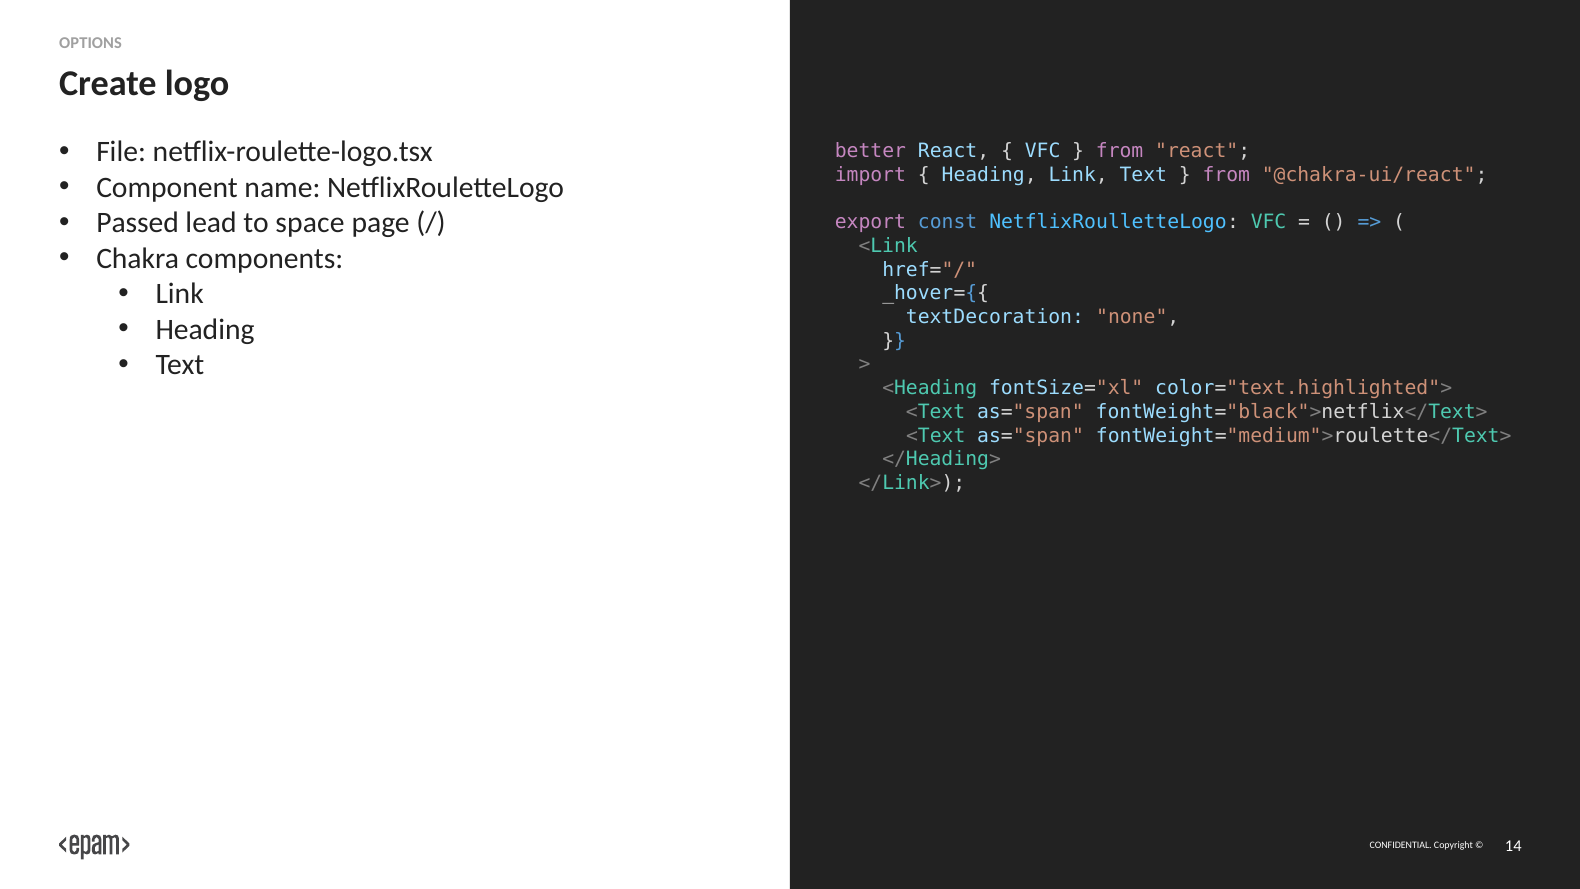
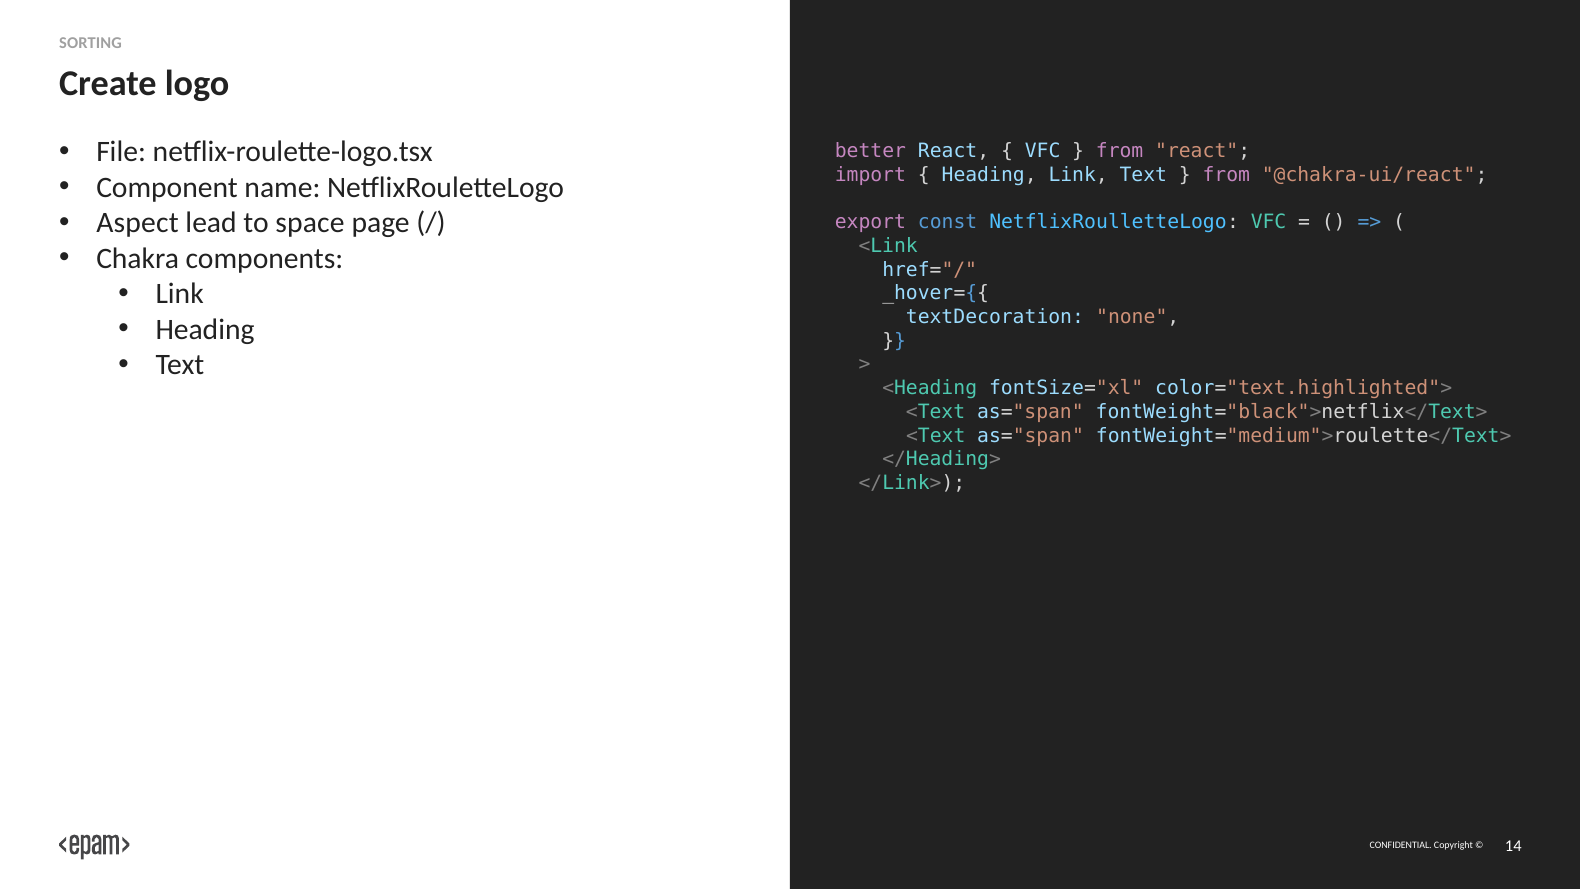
OPTIONS: OPTIONS -> SORTING (91, 43)
Passed: Passed -> Aspect (137, 223)
